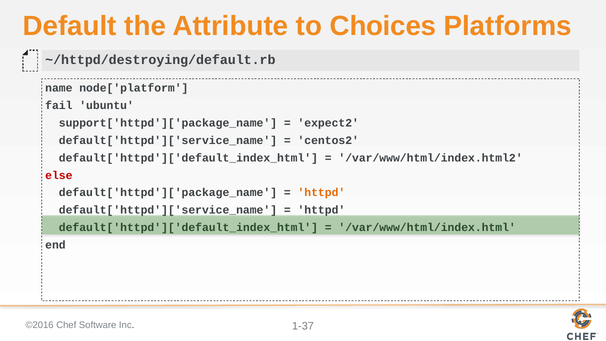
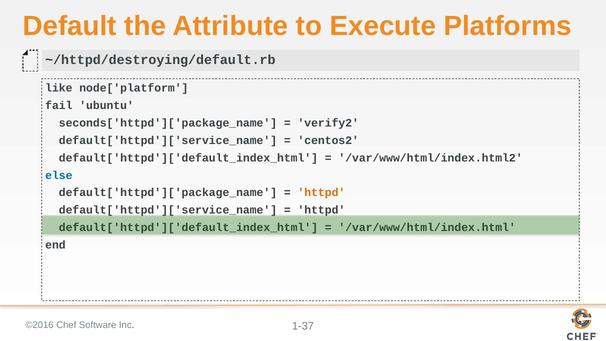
Choices: Choices -> Execute (383, 26)
name: name -> like (59, 88)
support['httpd']['package_name: support['httpd']['package_name -> seconds['httpd']['package_name (168, 123)
expect2: expect2 -> verify2 (328, 123)
else colour: red -> blue (59, 175)
